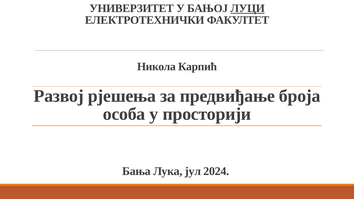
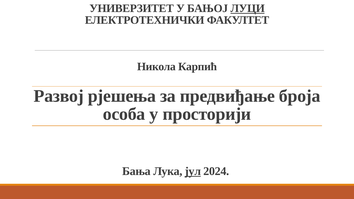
јул underline: none -> present (193, 171)
